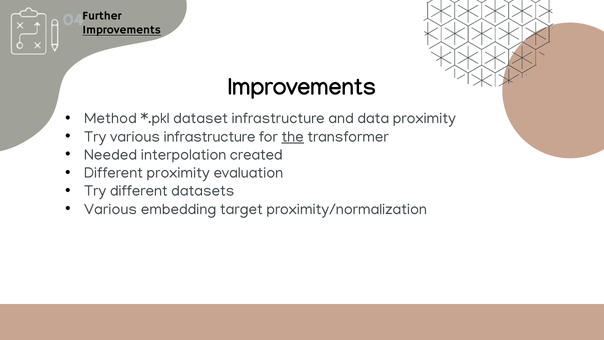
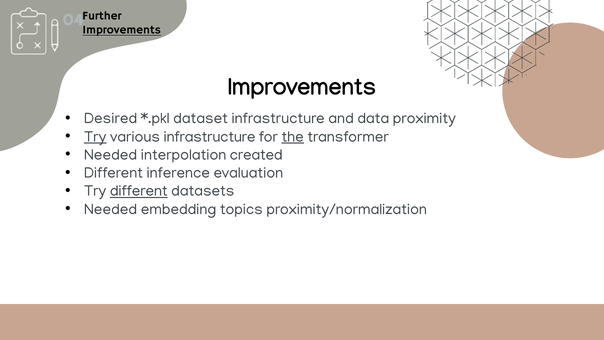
Method: Method -> Desired (111, 118)
Try underline: none -> present (95, 136)
Different proximity: proximity -> inference (178, 173)
different underline: none -> present (139, 191)
Various: Various -> Needed (111, 209)
target: target -> topics (241, 209)
